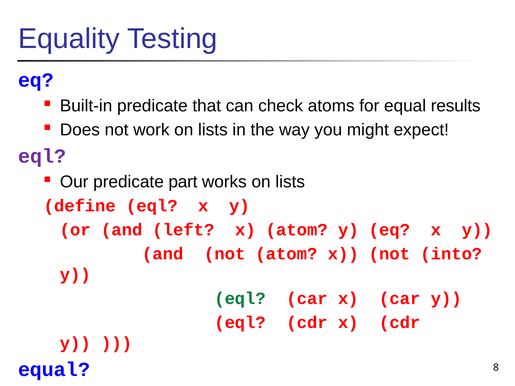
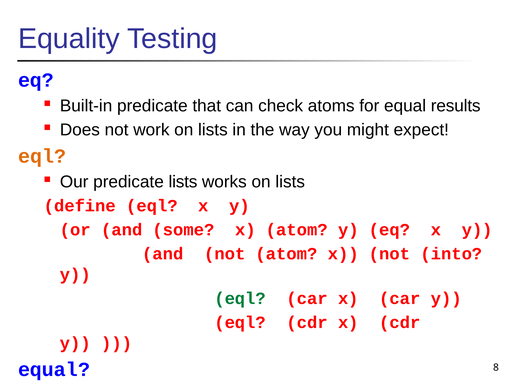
eql colour: purple -> orange (42, 156)
predicate part: part -> lists (183, 182)
left: left -> some (184, 230)
